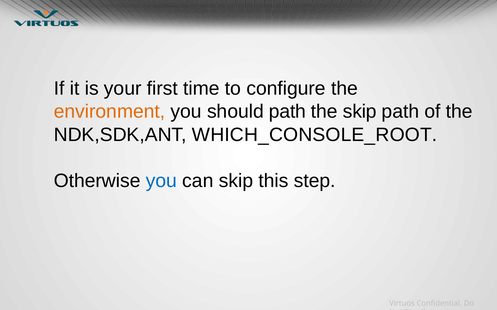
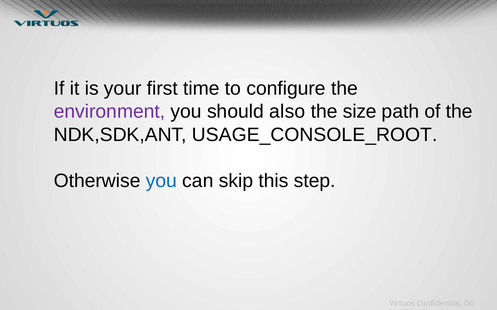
environment colour: orange -> purple (110, 112)
should path: path -> also (287, 112)
the skip: skip -> size (360, 112)
WHICH_CONSOLE_ROOT: WHICH_CONSOLE_ROOT -> USAGE_CONSOLE_ROOT (315, 135)
